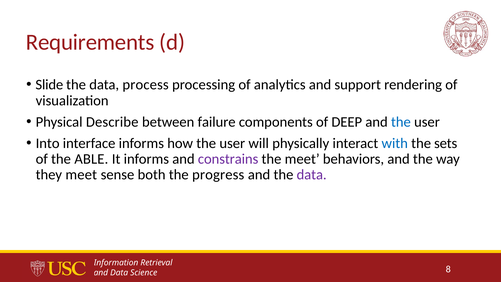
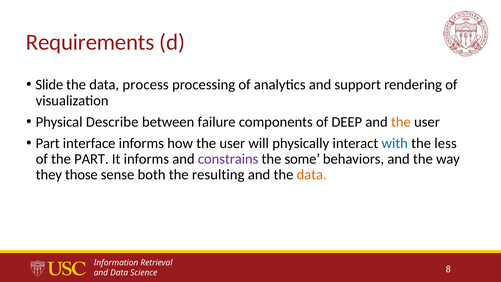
the colour: blue -> orange (401, 122)
Into: Into -> Part (48, 143)
sets: sets -> less (446, 143)
the ABLE: ABLE -> PART (91, 159)
the meet: meet -> some (302, 159)
they meet: meet -> those (81, 175)
progress: progress -> resulting (218, 175)
data colour: purple -> orange (312, 175)
